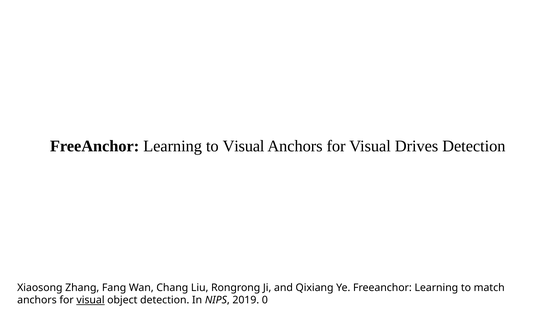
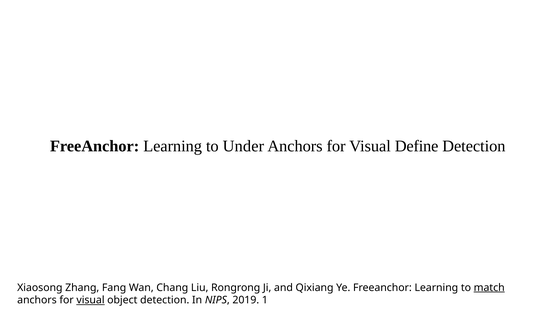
to Visual: Visual -> Under (243, 146)
Drives: Drives -> Define (417, 146)
match underline: none -> present (489, 288)
0: 0 -> 1 (265, 301)
